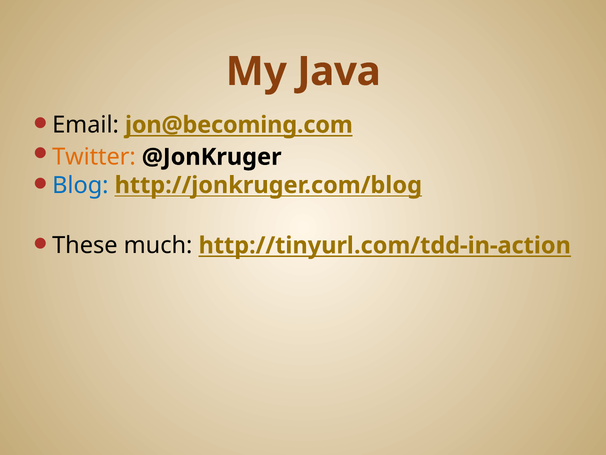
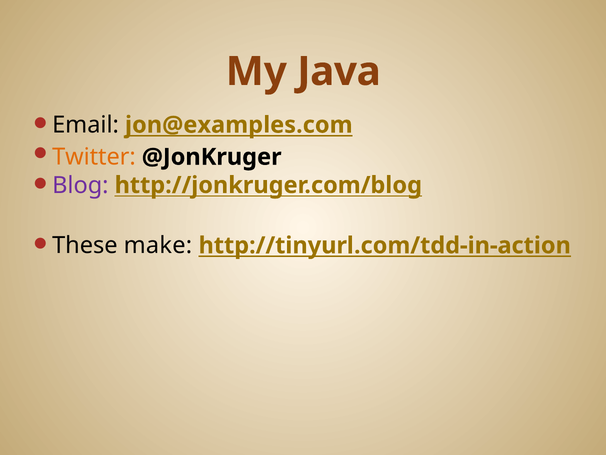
jon@becoming.com: jon@becoming.com -> jon@examples.com (239, 125)
Blog colour: blue -> purple (80, 185)
much: much -> make (158, 245)
